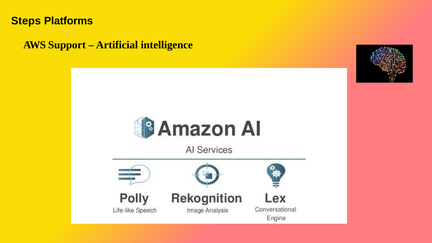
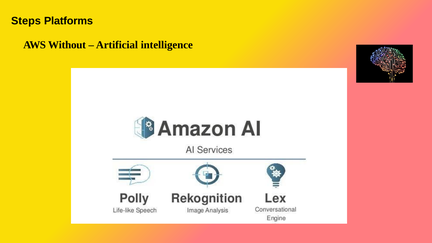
Support: Support -> Without (67, 45)
